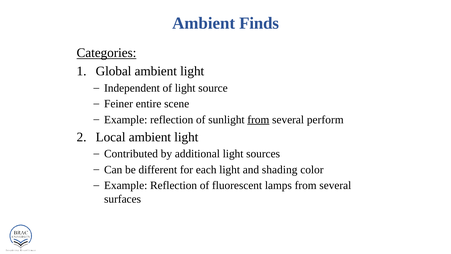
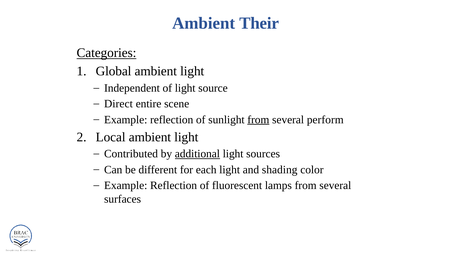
Finds: Finds -> Their (259, 23)
Feiner: Feiner -> Direct (118, 104)
additional underline: none -> present (197, 154)
